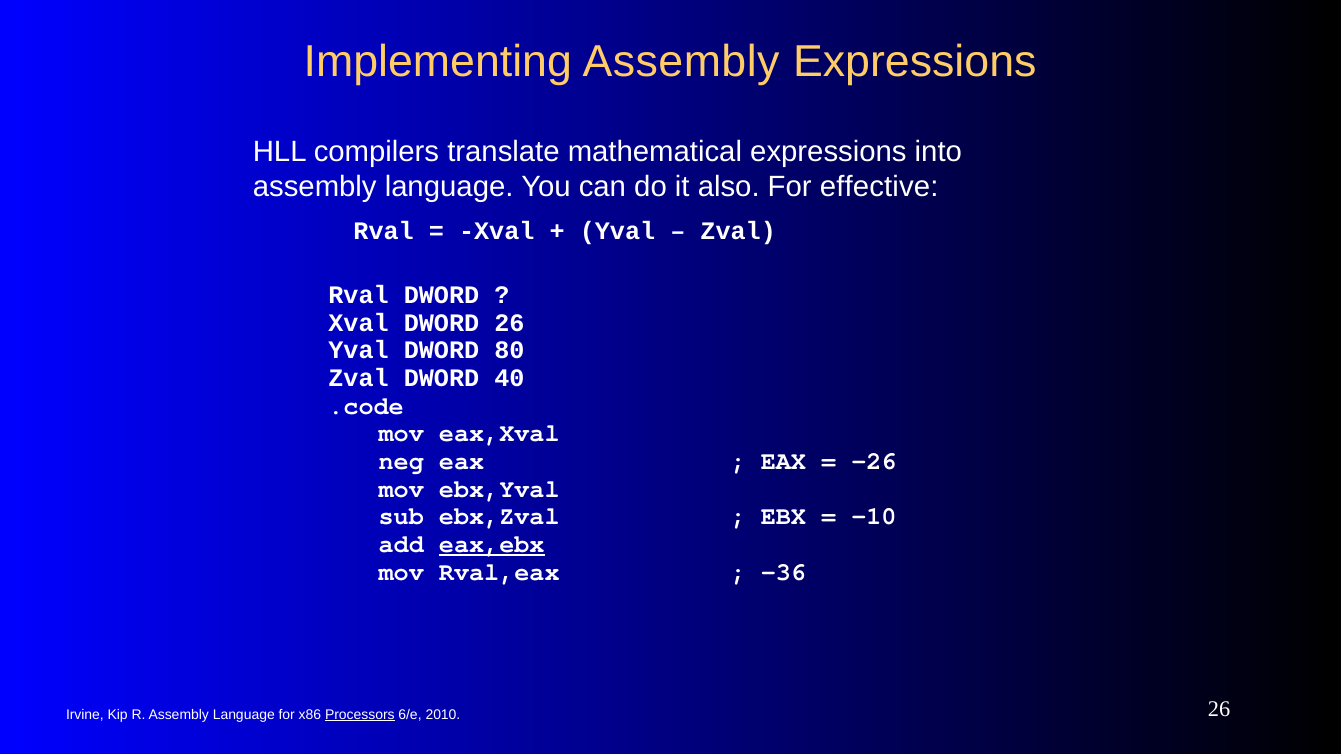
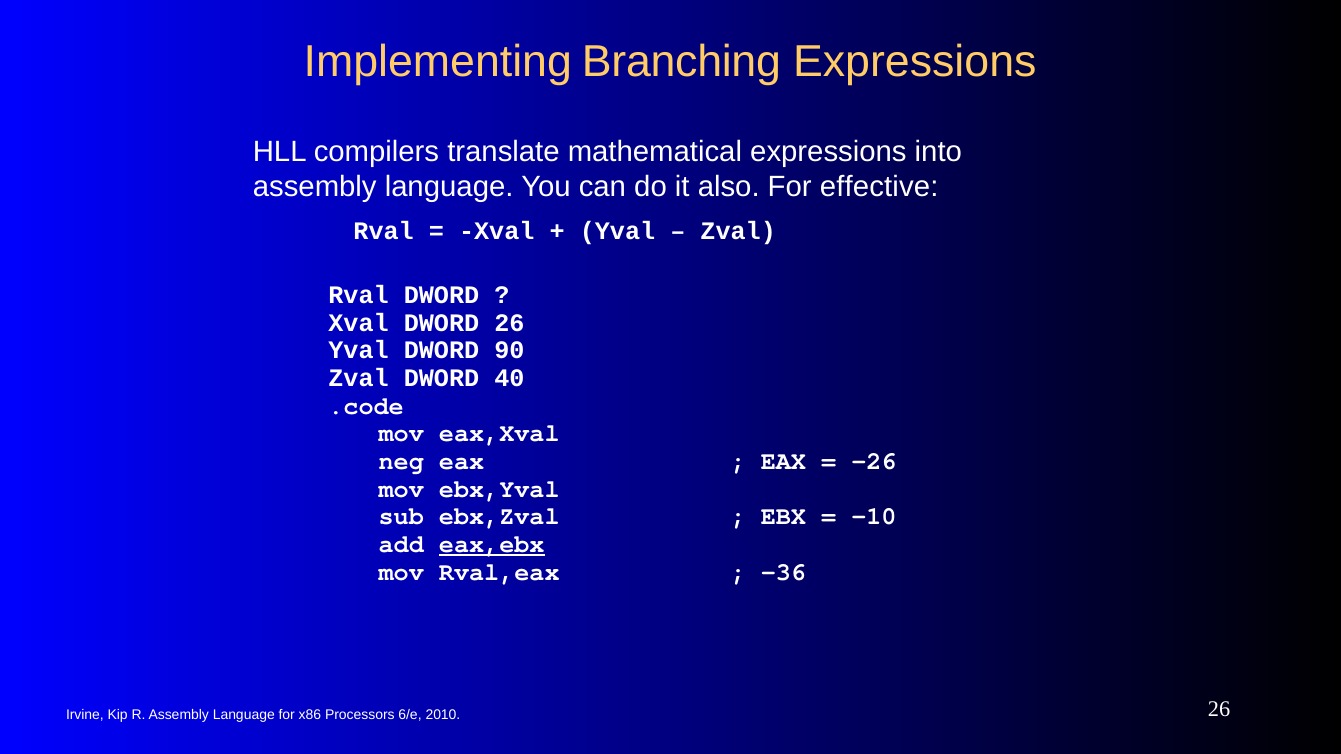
Implementing Assembly: Assembly -> Branching (681, 62)
80: 80 -> 90 (509, 351)
Processors underline: present -> none (360, 715)
